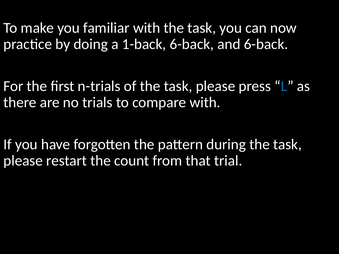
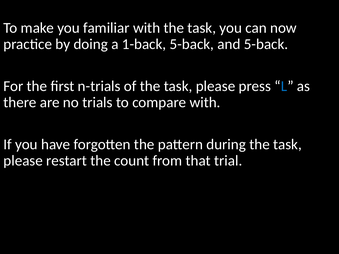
1-back 6-back: 6-back -> 5-back (192, 44)
and 6-back: 6-back -> 5-back (266, 44)
